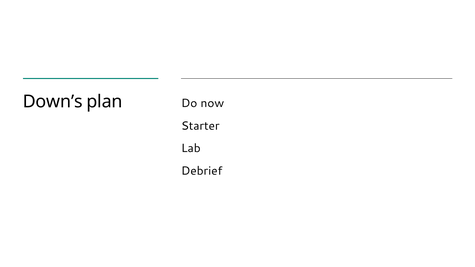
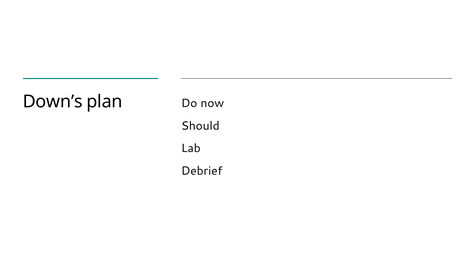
Starter: Starter -> Should (200, 126)
